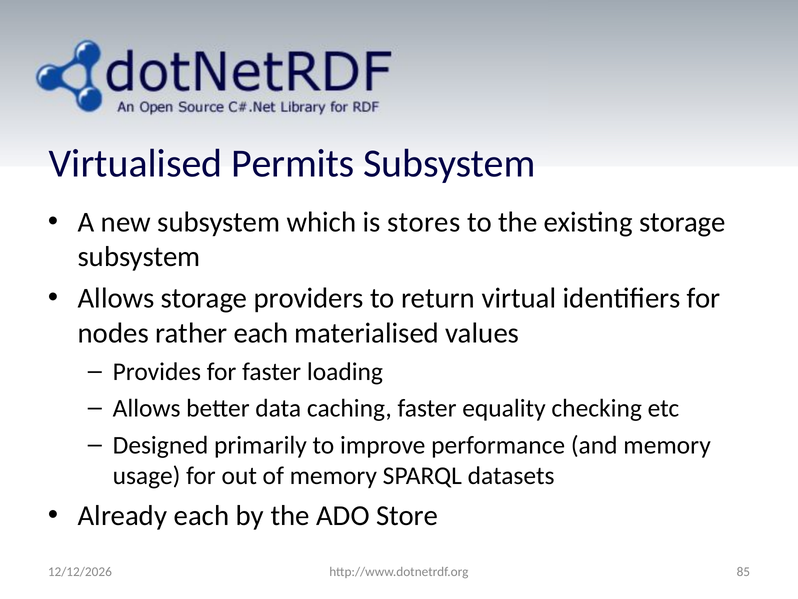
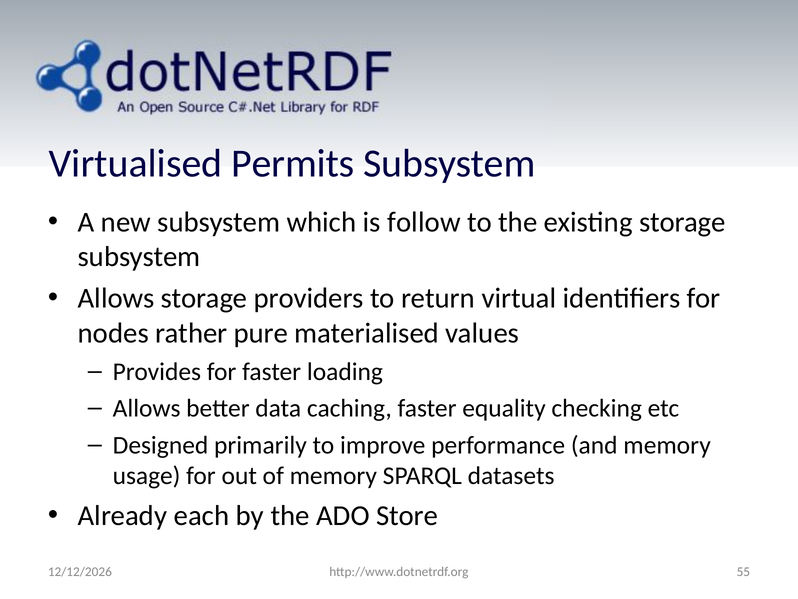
stores: stores -> follow (424, 222)
rather each: each -> pure (261, 333)
85: 85 -> 55 (743, 571)
